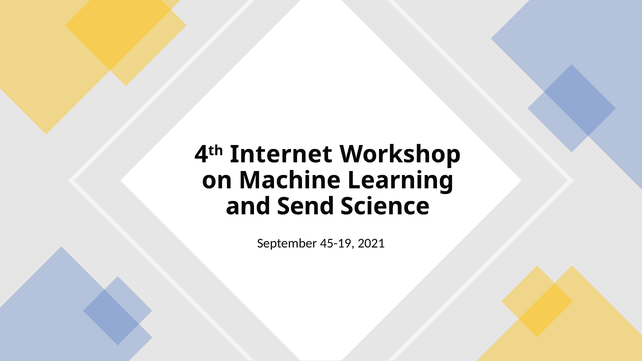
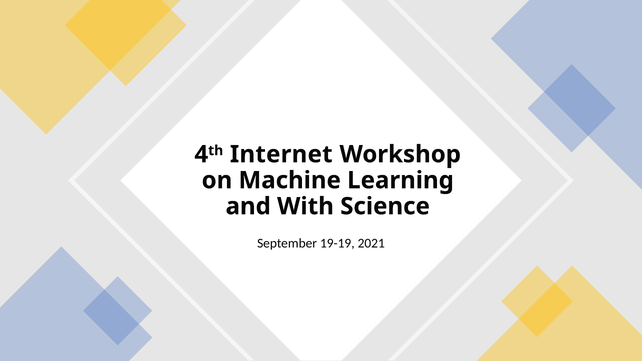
Send: Send -> With (305, 206)
45-19: 45-19 -> 19-19 (337, 243)
